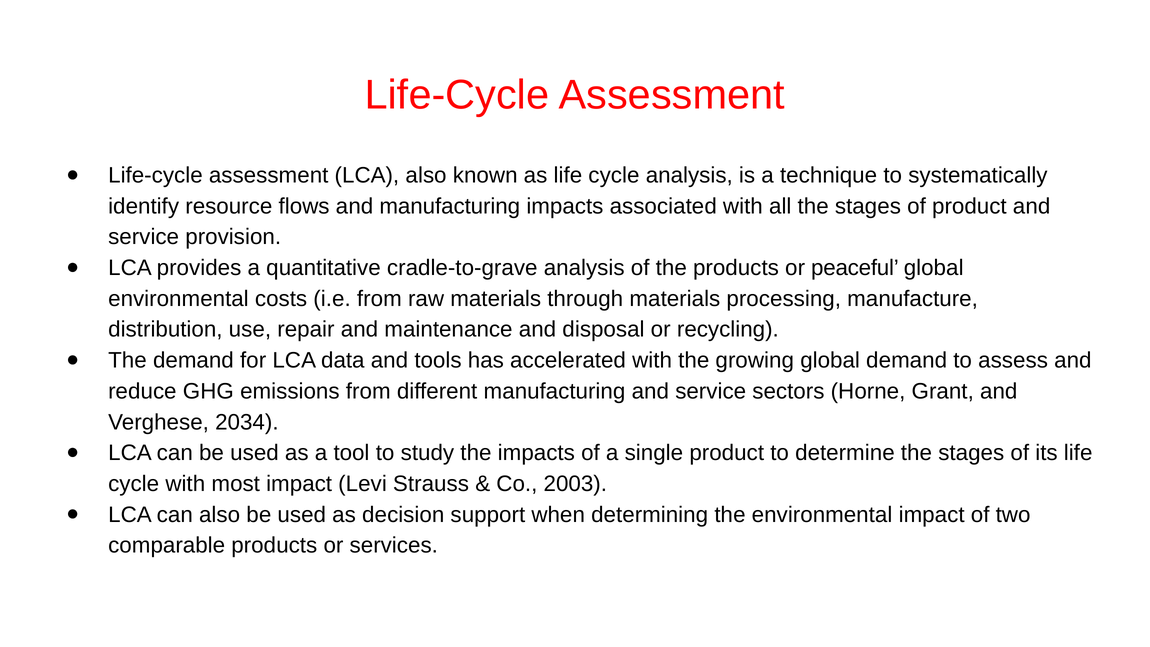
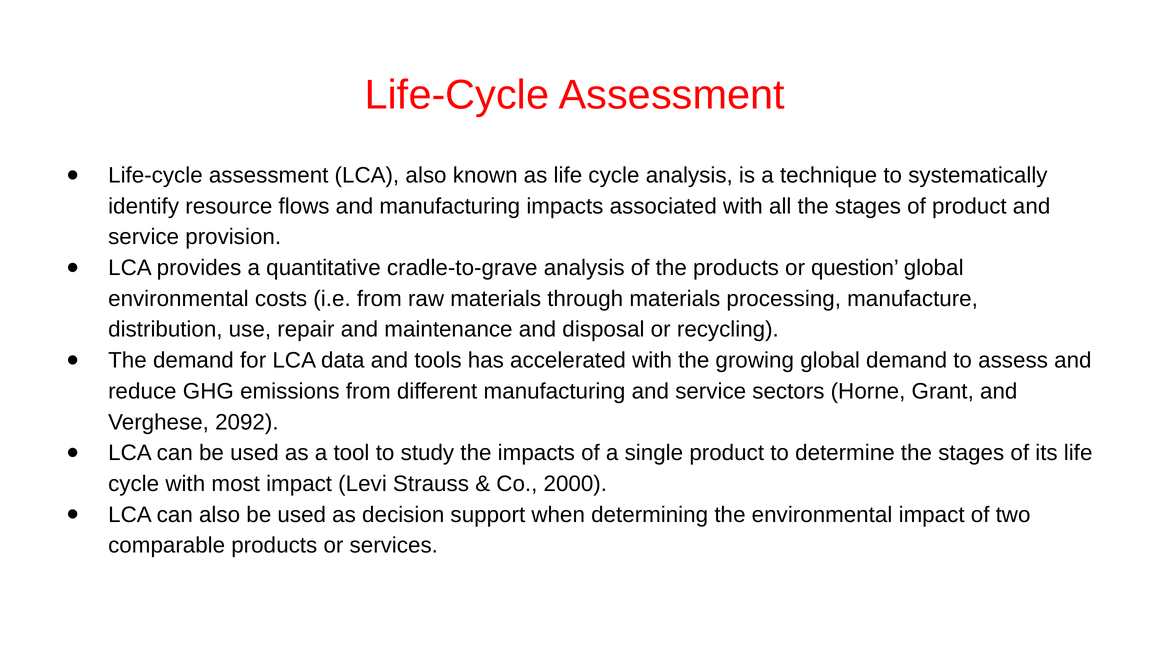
peaceful: peaceful -> question (855, 268)
2034: 2034 -> 2092 (247, 422)
2003: 2003 -> 2000 (575, 484)
